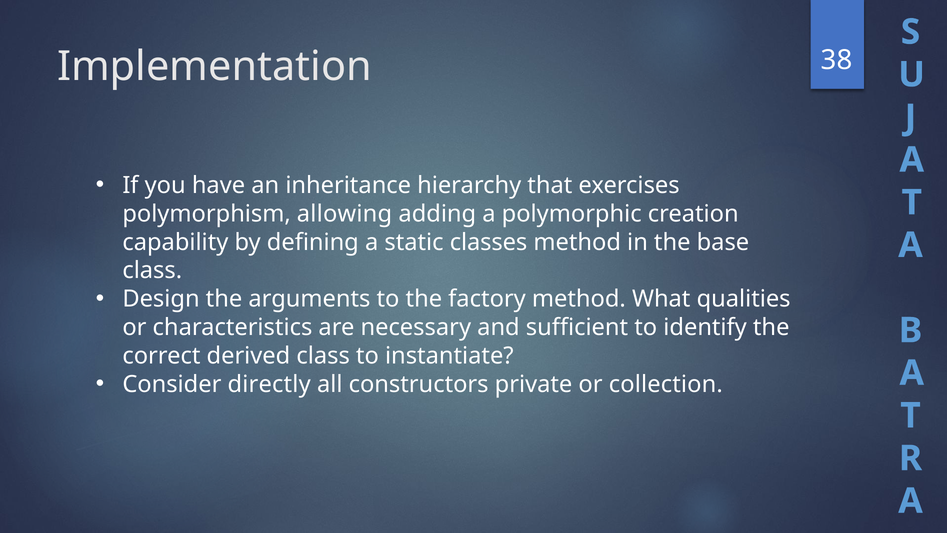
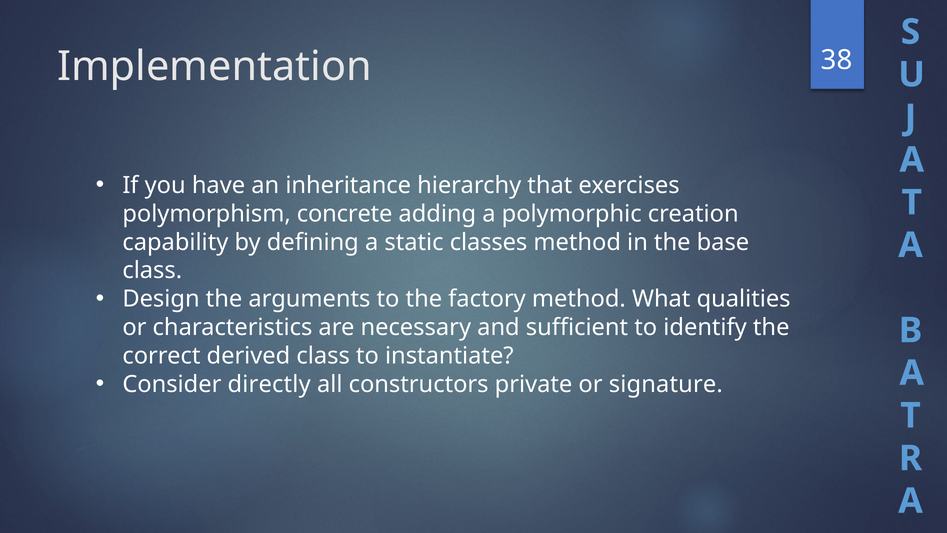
allowing: allowing -> concrete (345, 214)
collection: collection -> signature (666, 384)
